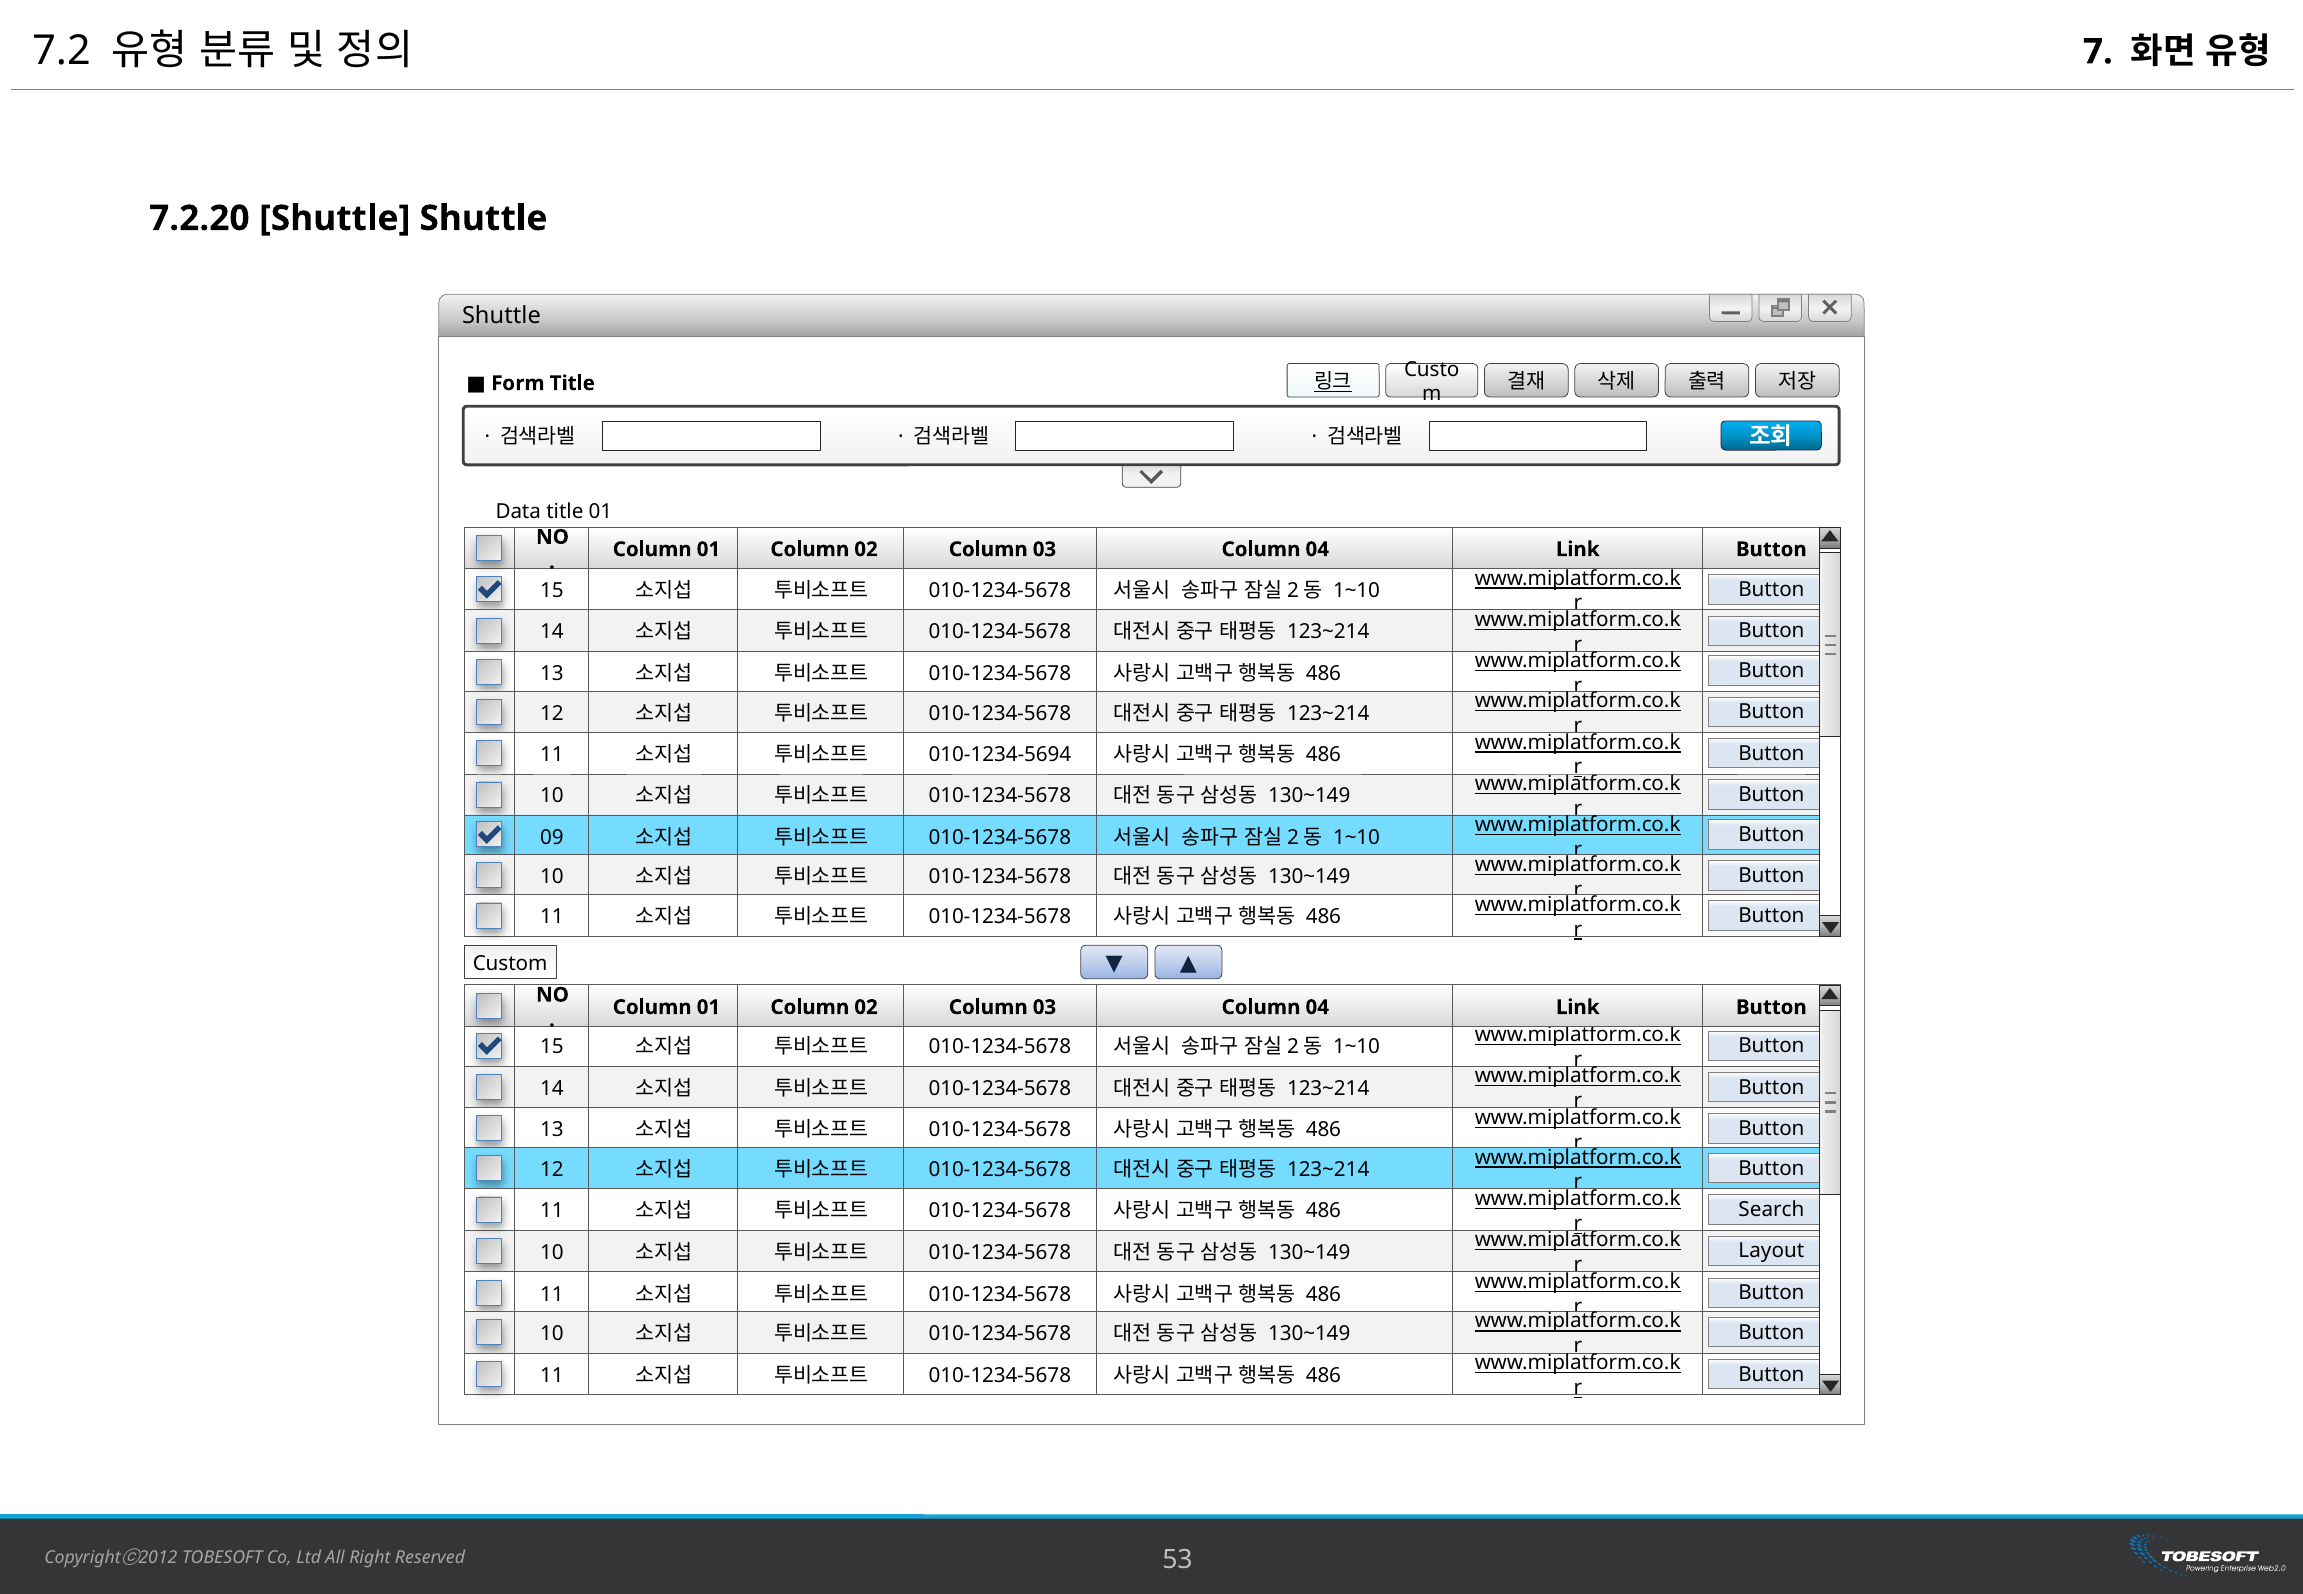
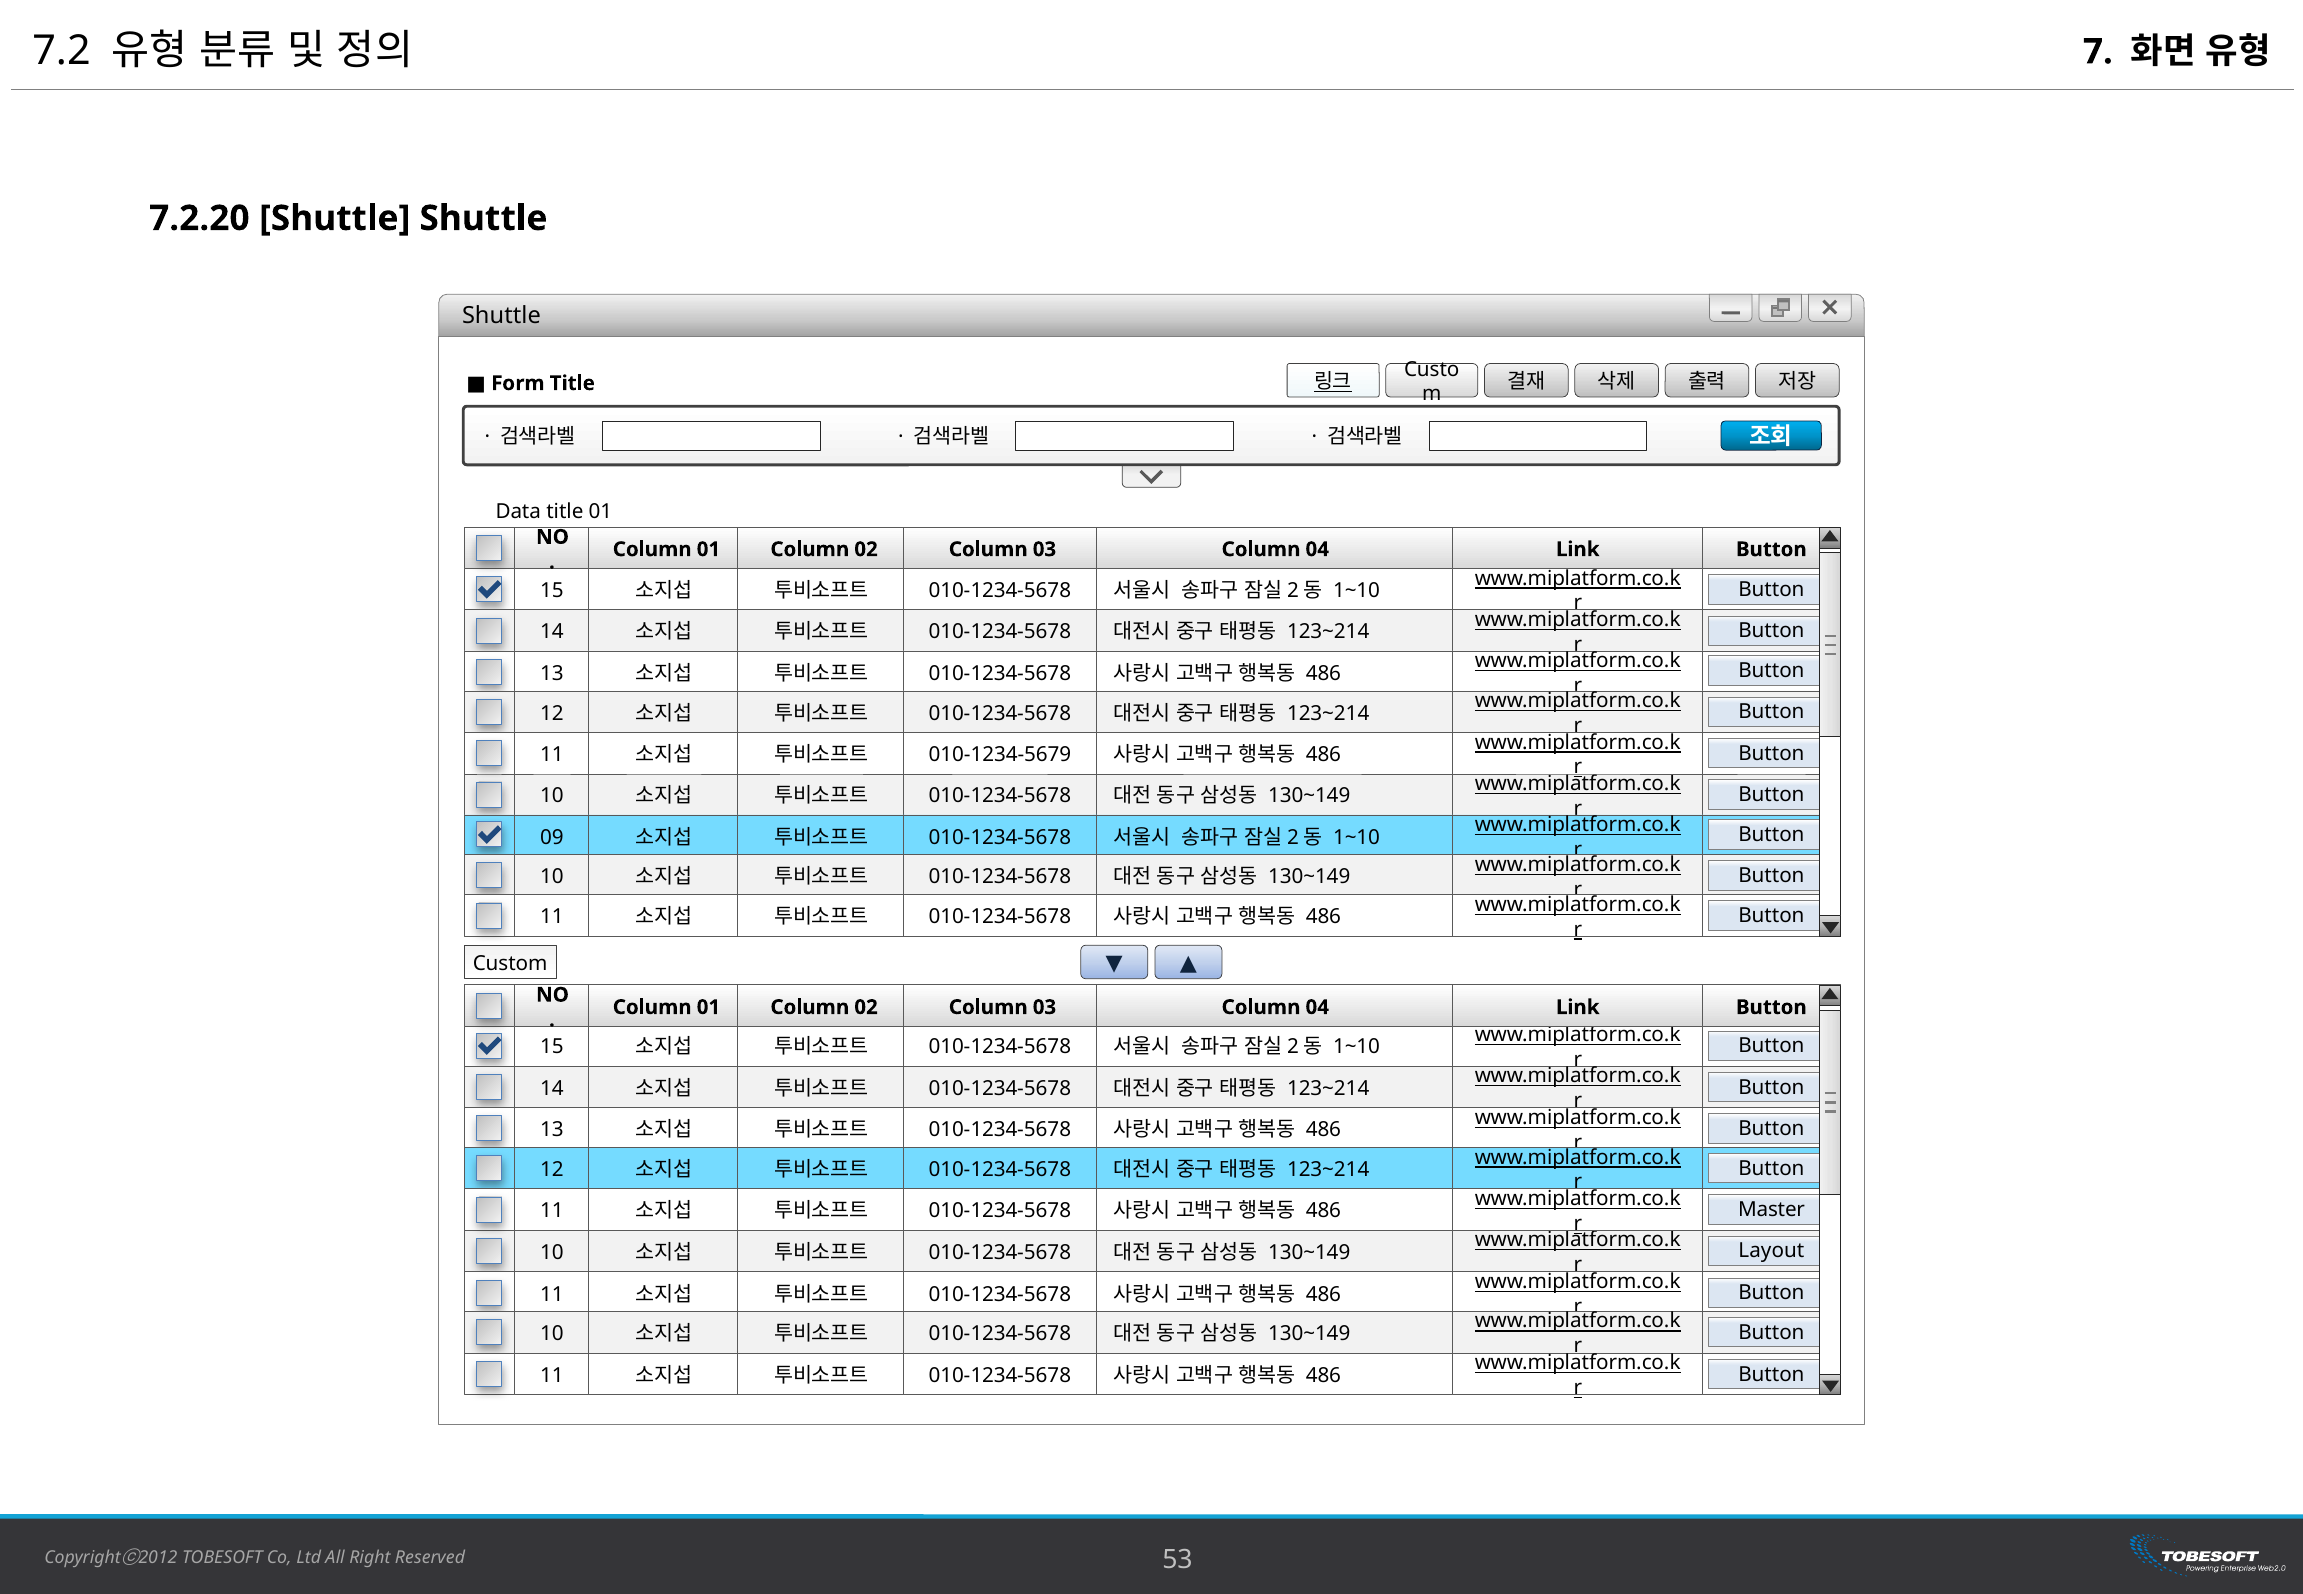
010-1234-5694: 010-1234-5694 -> 010-1234-5679 (1000, 755)
Search: Search -> Master (1772, 1210)
